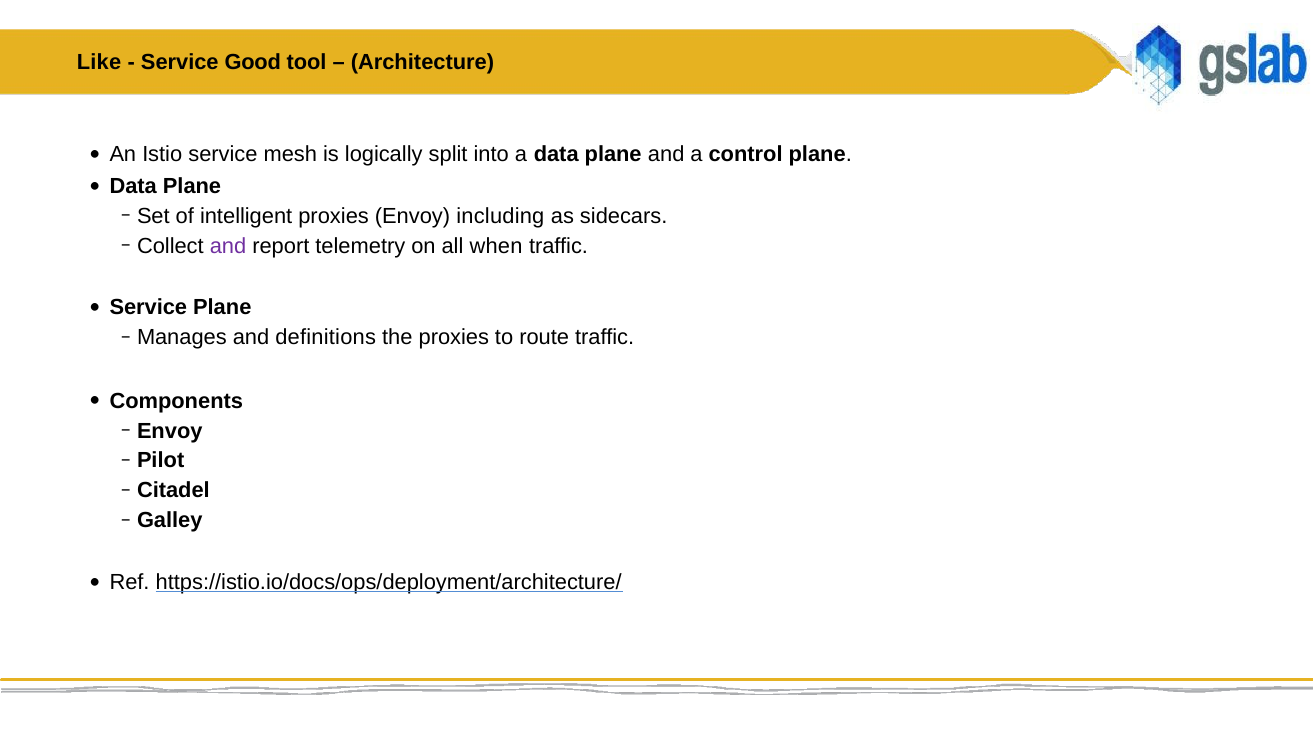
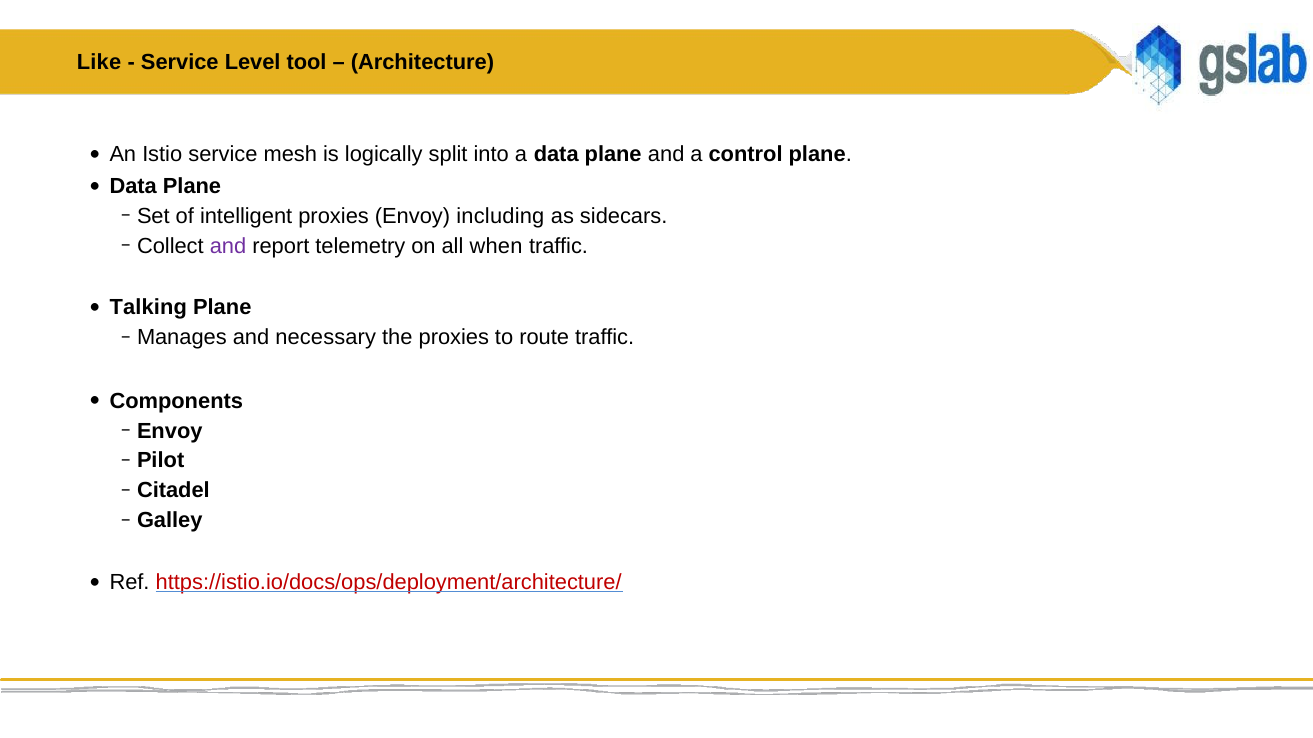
Good: Good -> Level (253, 63)
Service: Service -> Talking (148, 308)
definitions: definitions -> necessary (326, 338)
https://istio.io/docs/ops/deployment/architecture/ colour: black -> red (389, 583)
